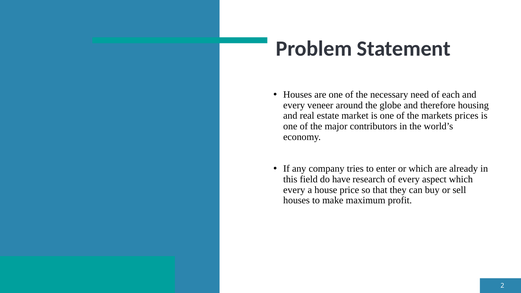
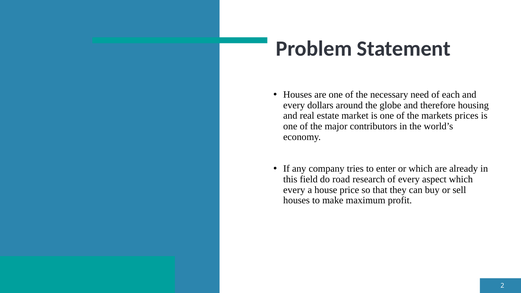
veneer: veneer -> dollars (320, 105)
have: have -> road (341, 179)
